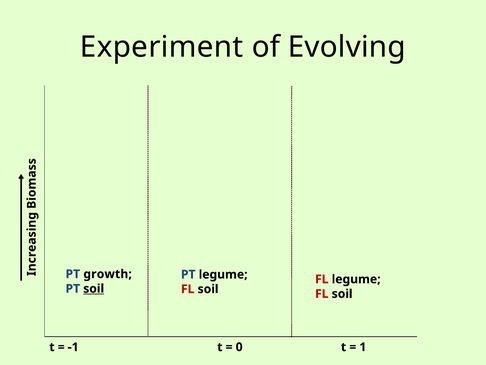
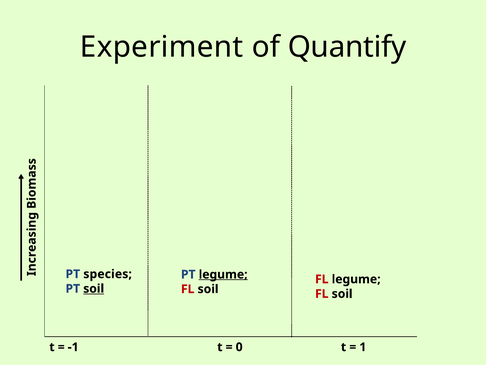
Evolving: Evolving -> Quantify (347, 47)
growth: growth -> species (108, 274)
legume underline: none -> present (223, 274)
